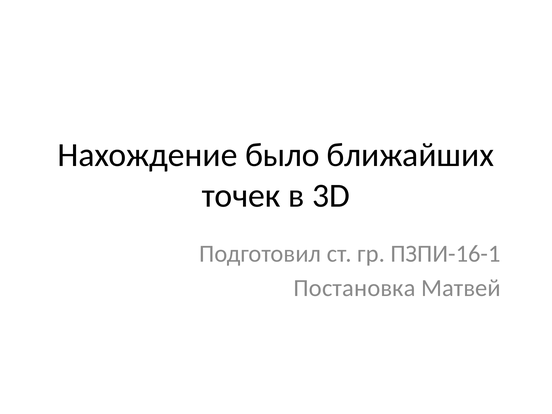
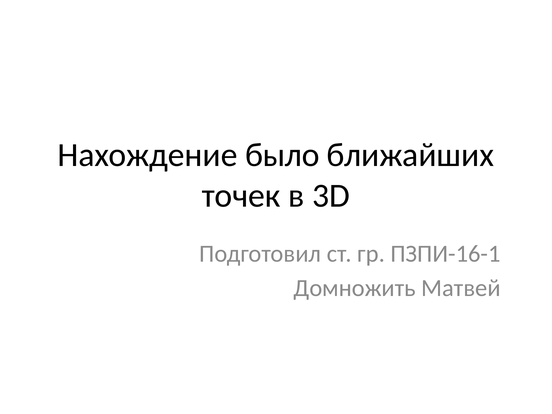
Постановка: Постановка -> Домножить (355, 288)
